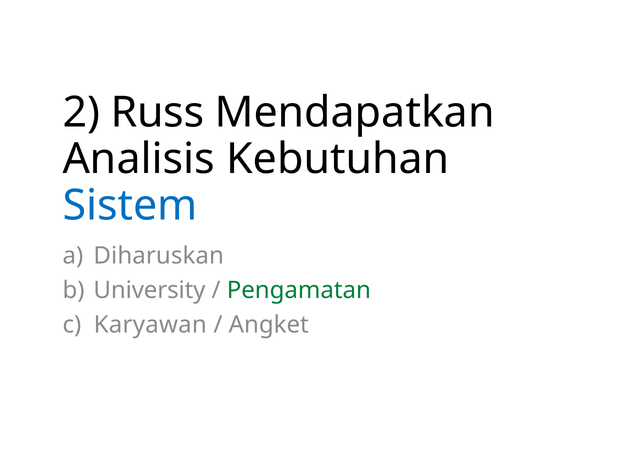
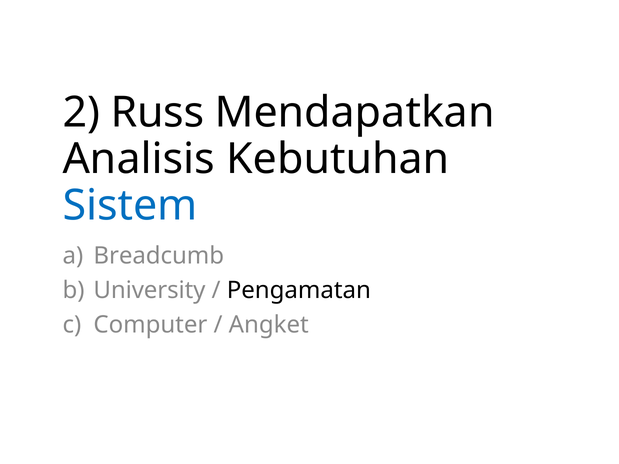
Diharuskan: Diharuskan -> Breadcumb (159, 256)
Pengamatan colour: green -> black (299, 290)
Karyawan: Karyawan -> Computer (150, 325)
